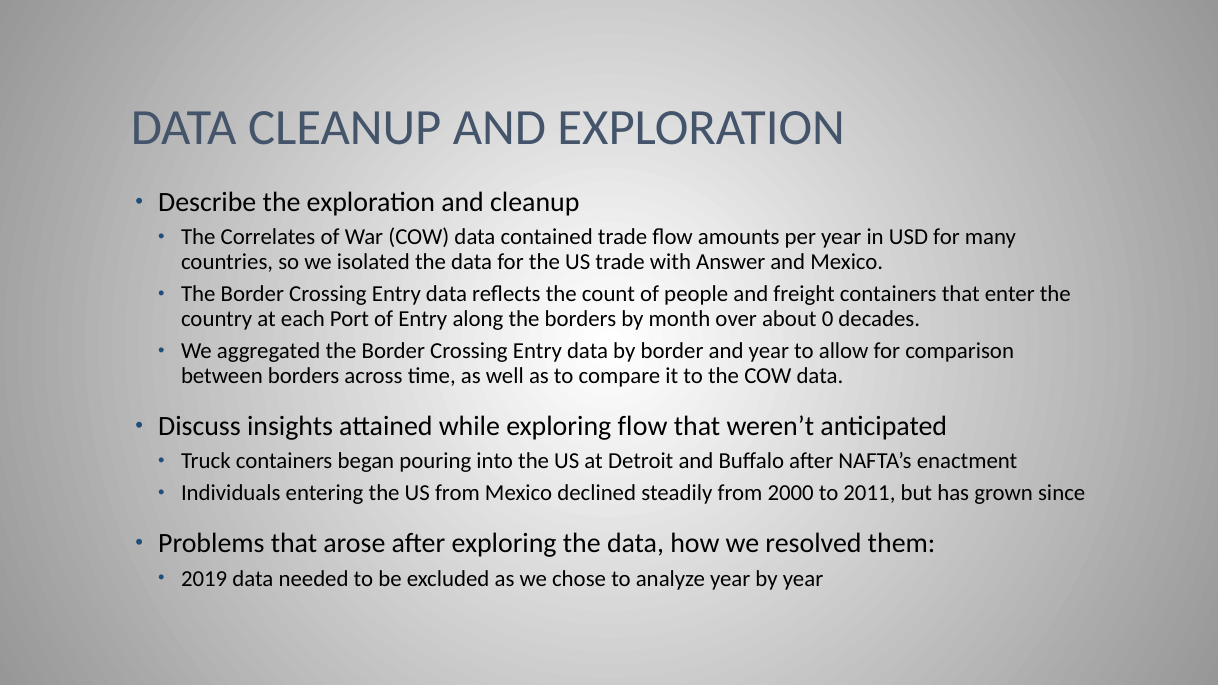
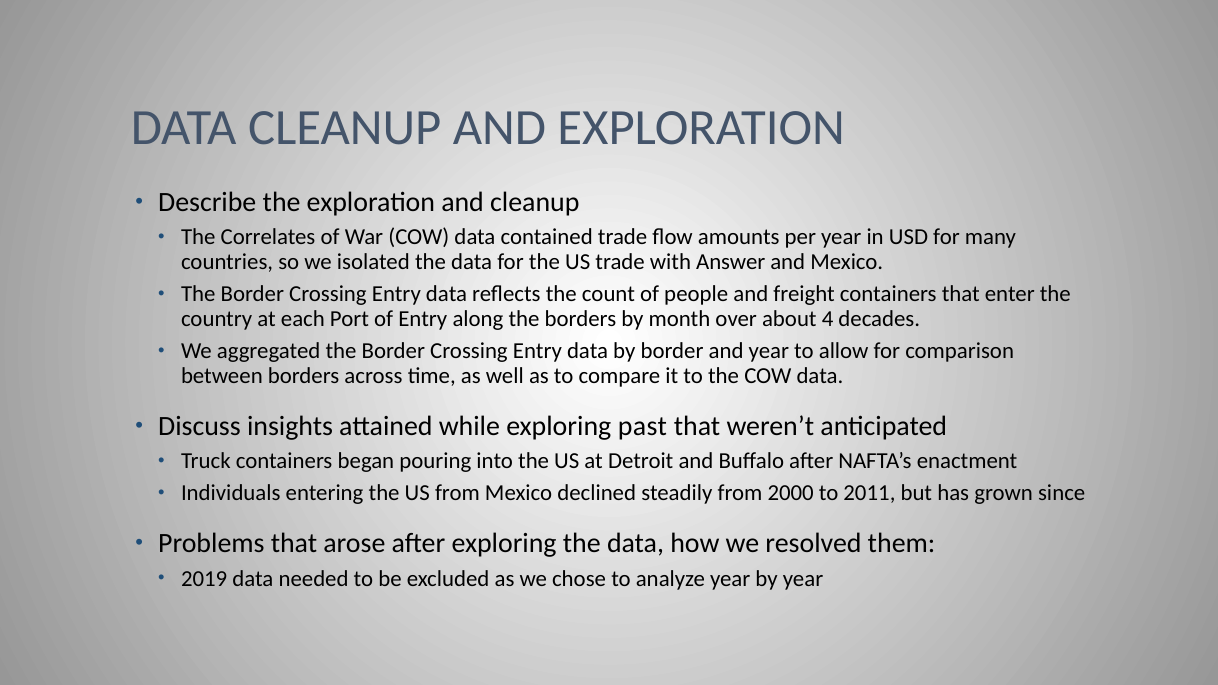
0: 0 -> 4 (828, 319)
exploring flow: flow -> past (642, 426)
